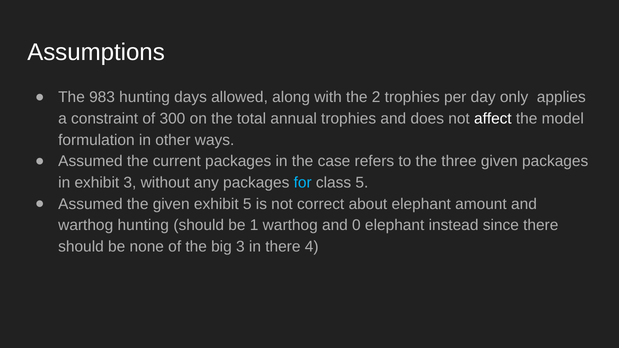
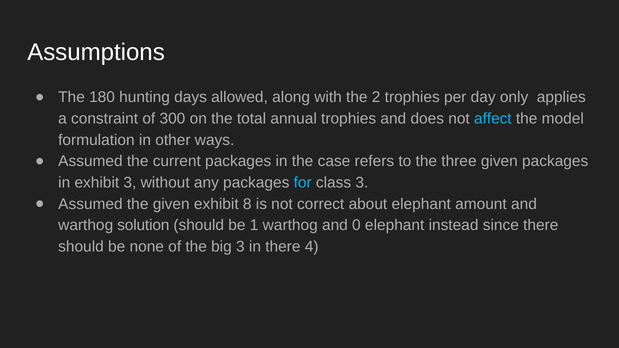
983: 983 -> 180 (102, 97)
affect colour: white -> light blue (493, 119)
class 5: 5 -> 3 (362, 183)
exhibit 5: 5 -> 8 (247, 204)
warthog hunting: hunting -> solution (143, 225)
